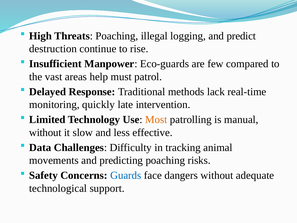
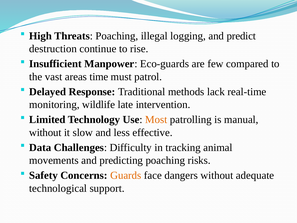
help: help -> time (99, 77)
quickly: quickly -> wildlife (99, 104)
Guards colour: blue -> orange (126, 175)
